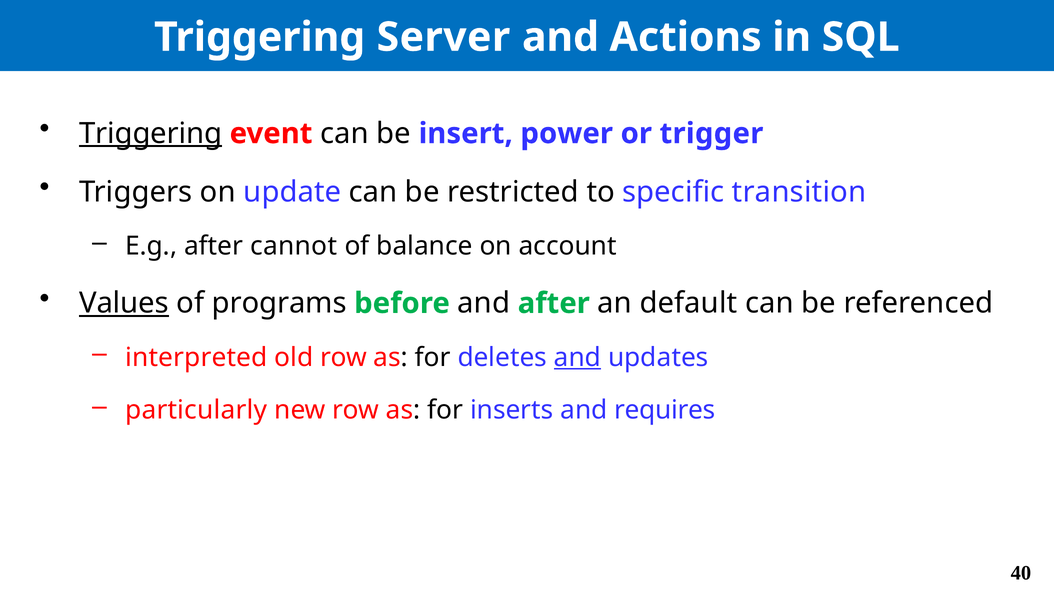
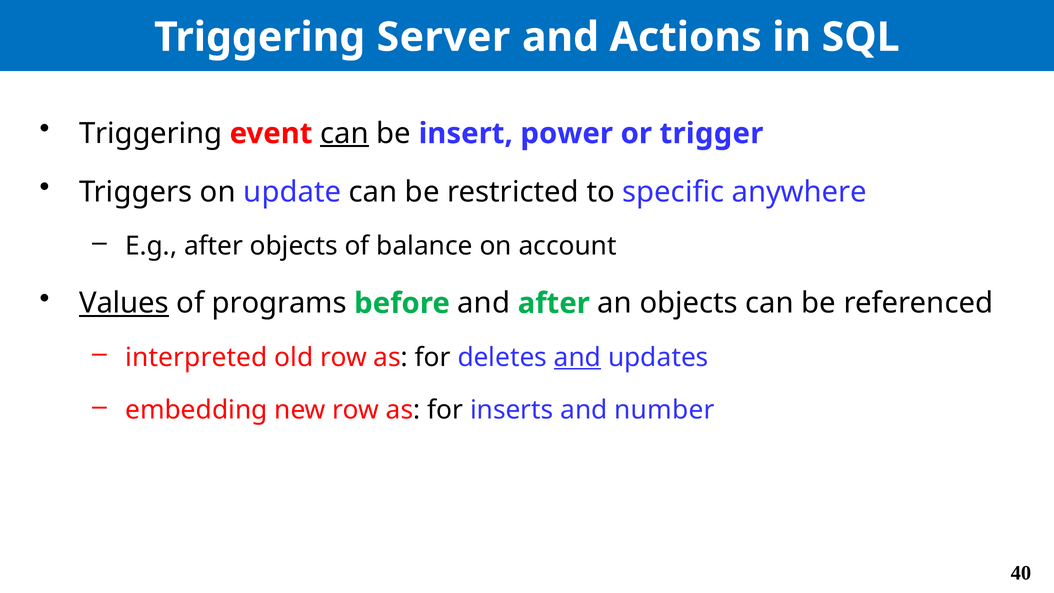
Triggering underline: present -> none (151, 133)
can underline: none -> present (344, 133)
transition: transition -> anywhere (799, 192)
after cannot: cannot -> objects (294, 246)
an default: default -> objects (689, 303)
particularly: particularly -> embedding (196, 410)
requires: requires -> number (665, 410)
